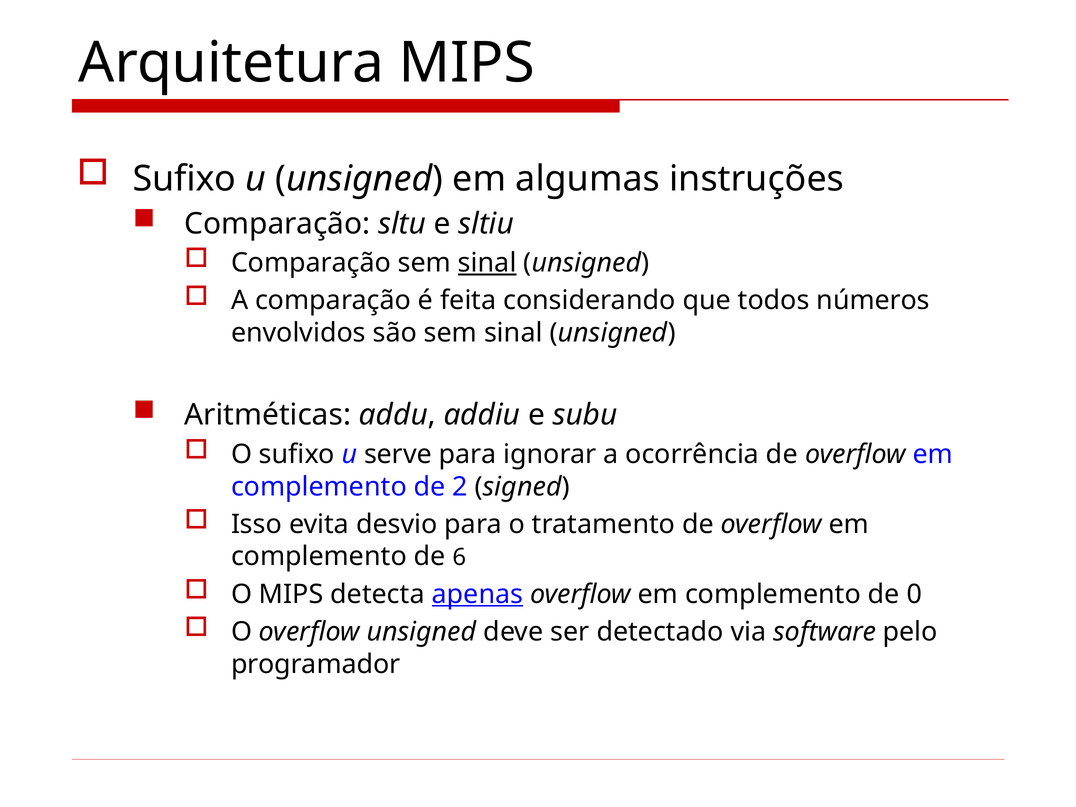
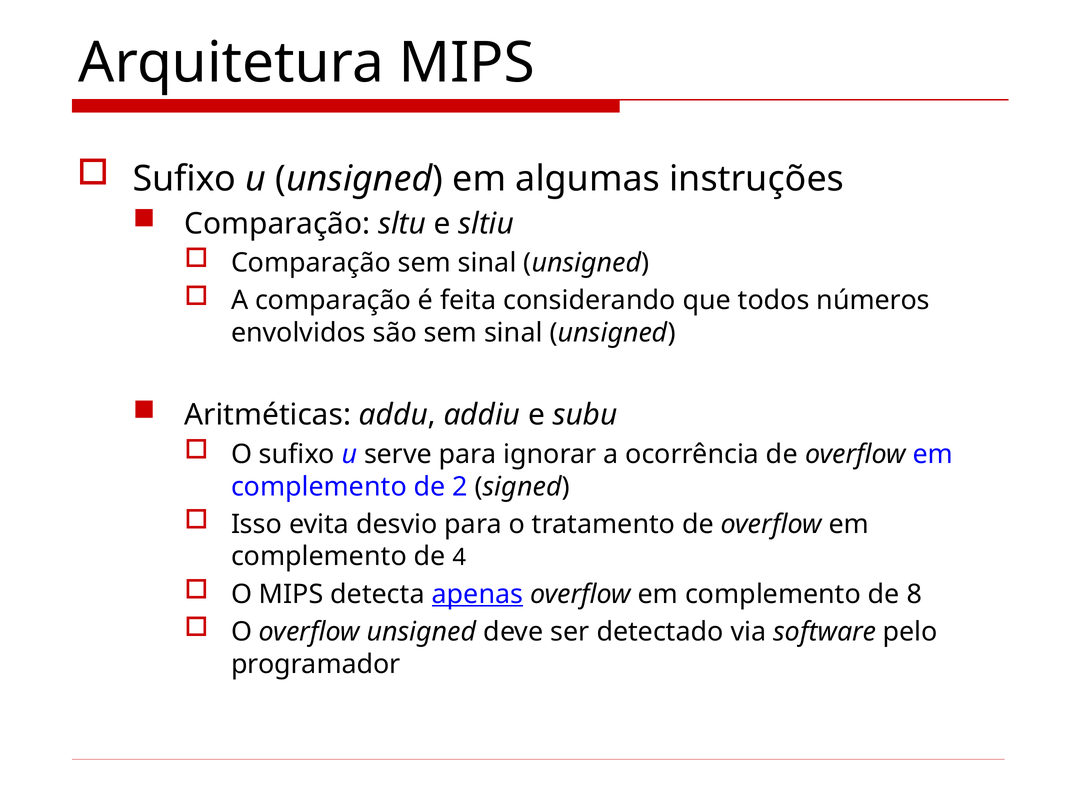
sinal underline: present -> none (487, 263)
6: 6 -> 4 (459, 558)
0: 0 -> 8 (914, 594)
